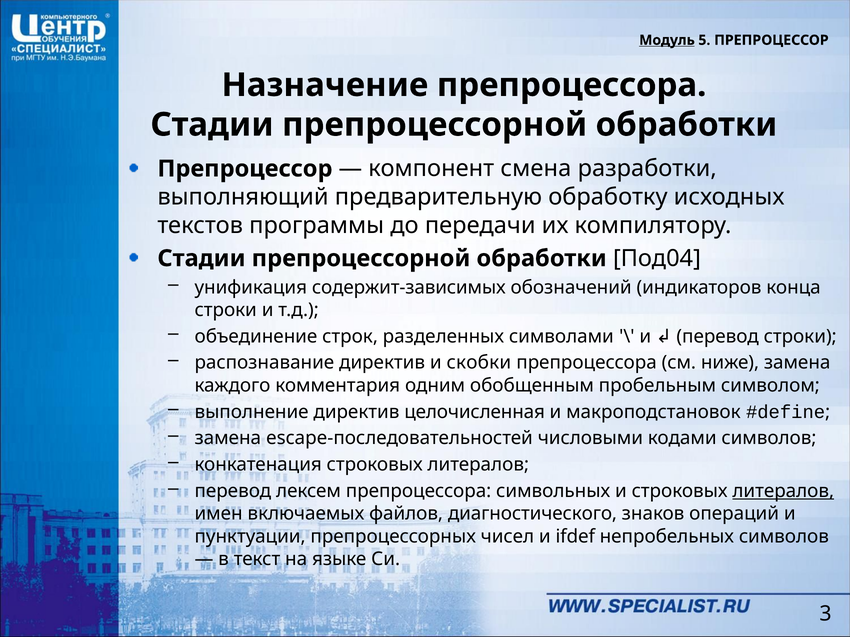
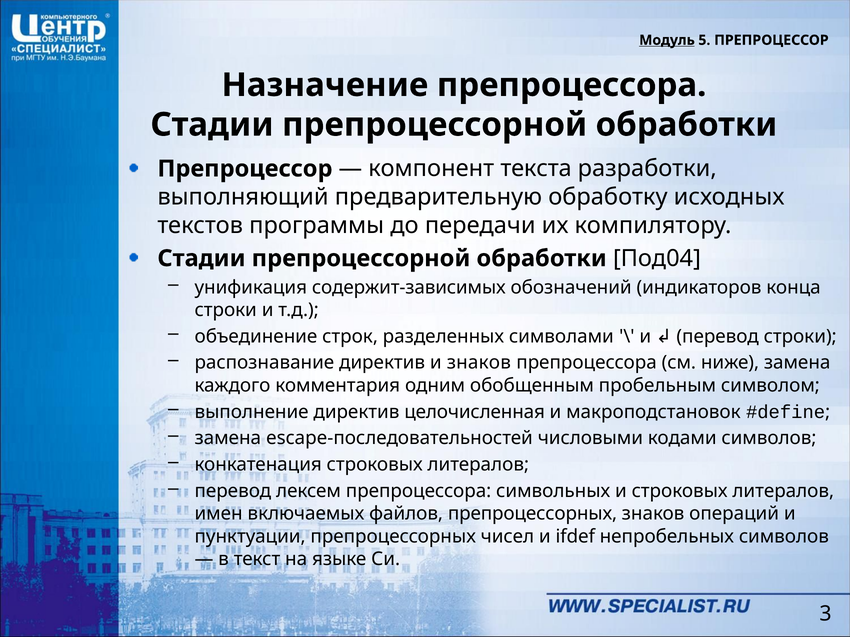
смена: смена -> текста (536, 169)
и скобки: скобки -> знаков (479, 363)
литералов underline: present -> none (783, 491)
файлов диагностического: диагностического -> препроцессорных (532, 514)
